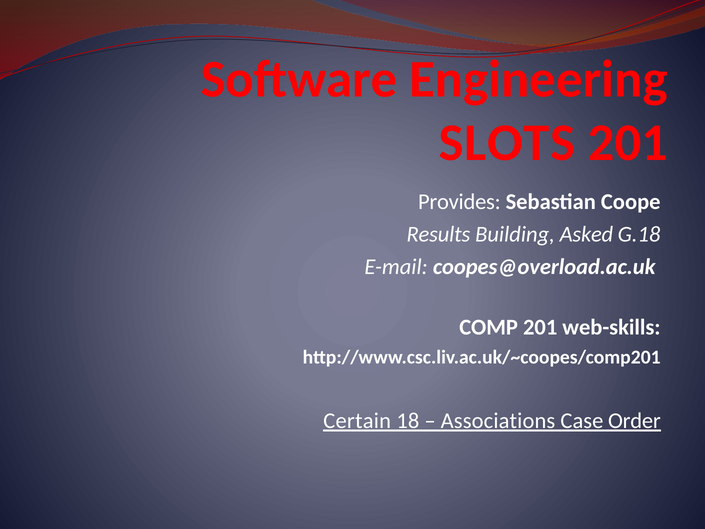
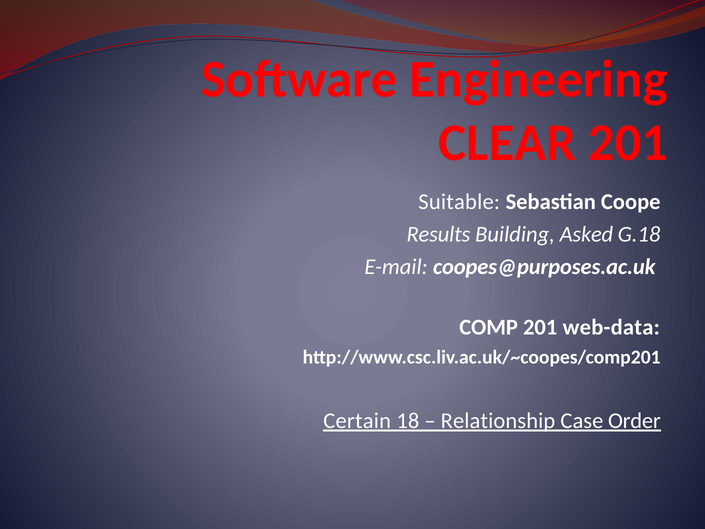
SLOTS: SLOTS -> CLEAR (507, 143)
Provides: Provides -> Suitable (459, 202)
coopes@overload.ac.uk: coopes@overload.ac.uk -> coopes@purposes.ac.uk (544, 267)
web-skills: web-skills -> web-data (611, 327)
Associations: Associations -> Relationship (498, 420)
